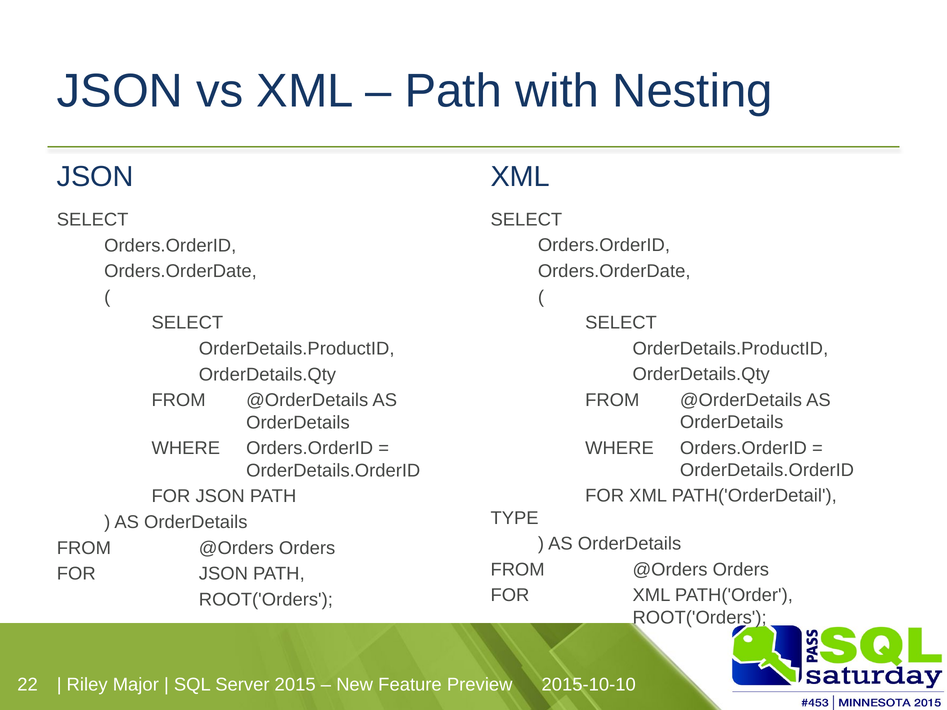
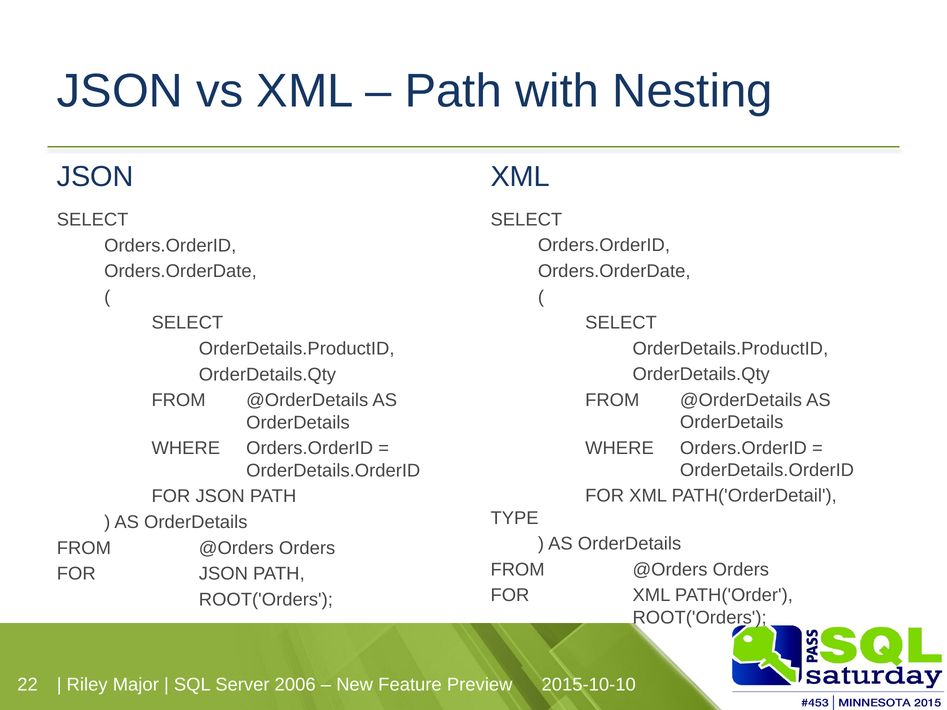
2015: 2015 -> 2006 (295, 685)
